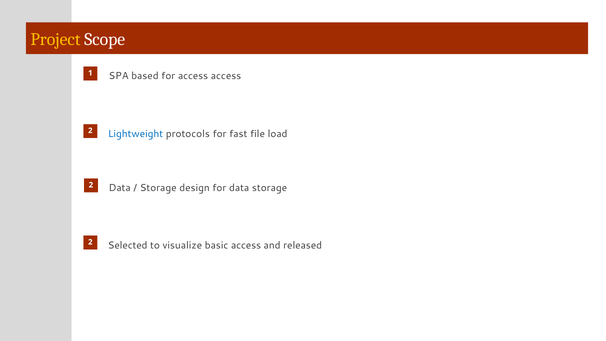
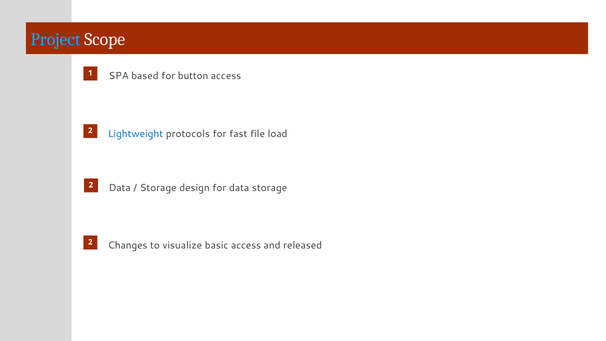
Project colour: yellow -> light blue (55, 39)
for access: access -> button (193, 76)
Selected: Selected -> Changes (128, 245)
